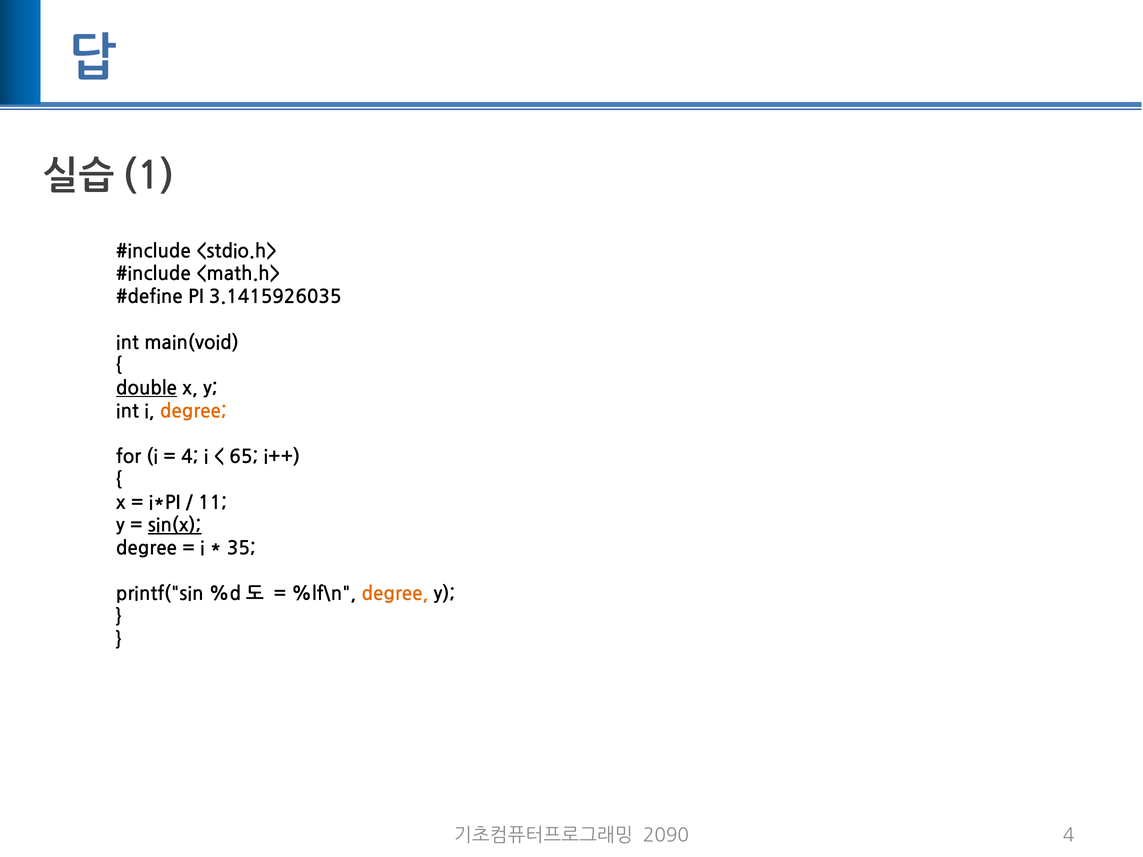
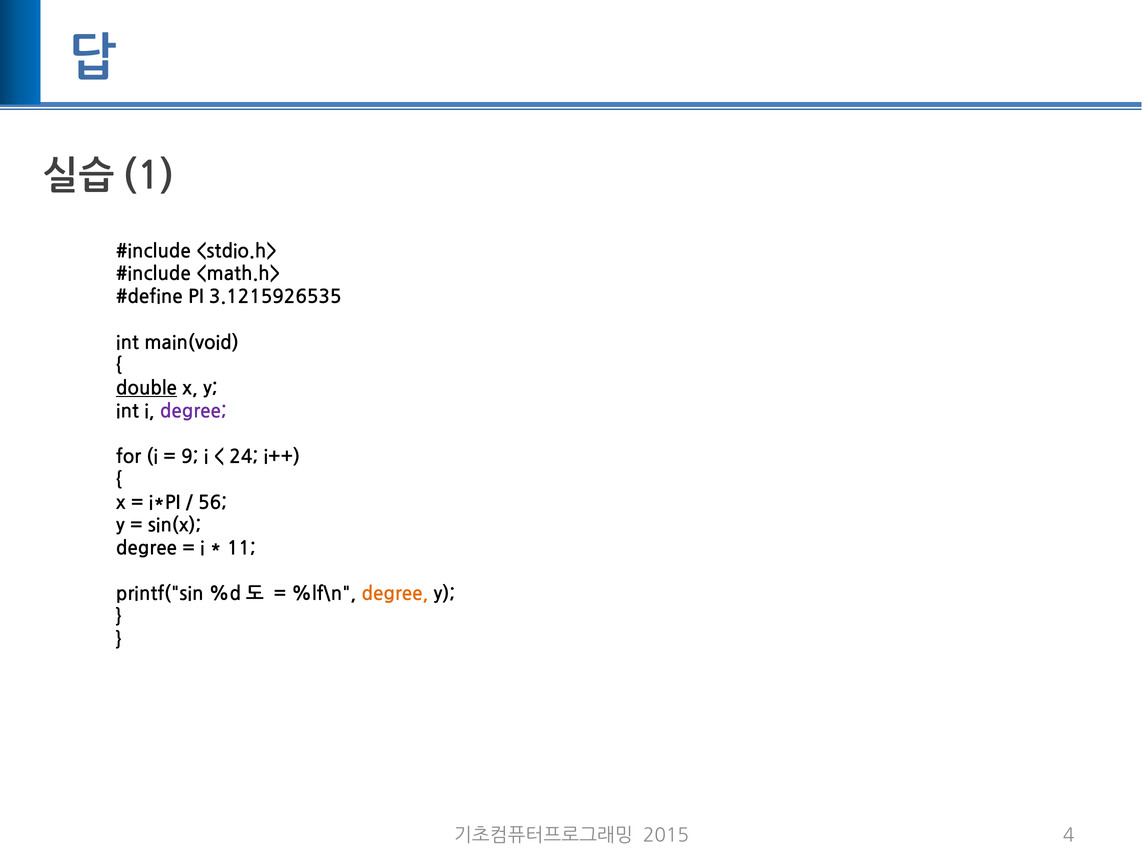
3.1415926035: 3.1415926035 -> 3.1215926535 (275, 297)
degree colour: orange -> purple (193, 411)
4: 4 -> 9 (190, 457)
65: 65 -> 24 (244, 457)
11: 11 -> 56 (213, 503)
sin(x underline: present -> none (175, 526)
35: 35 -> 11 (241, 549)
2090: 2090 -> 2015 (666, 836)
